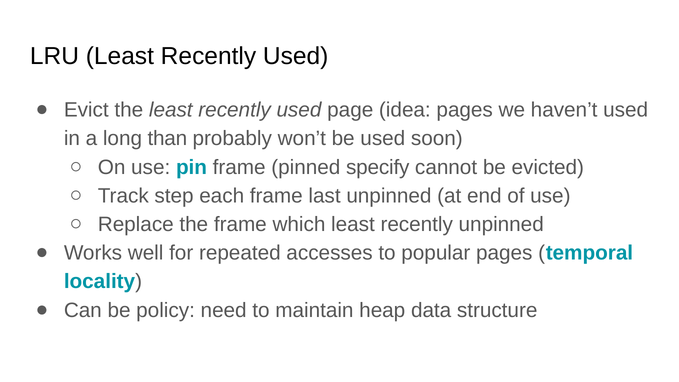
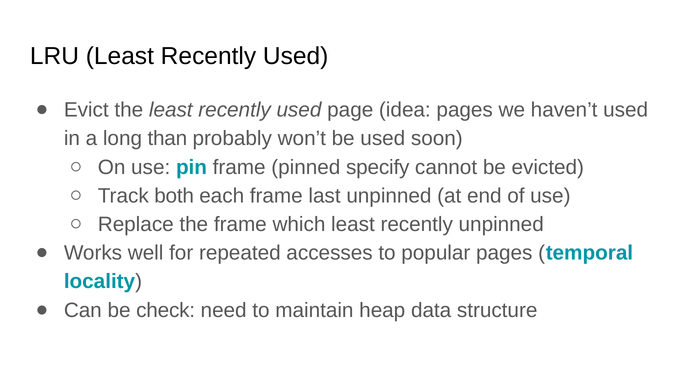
step: step -> both (174, 196)
policy: policy -> check (166, 310)
